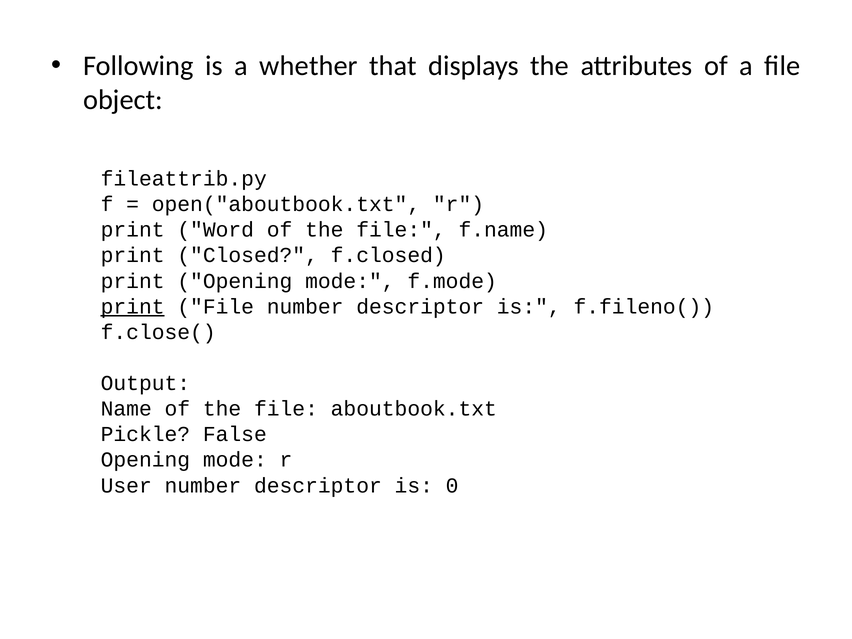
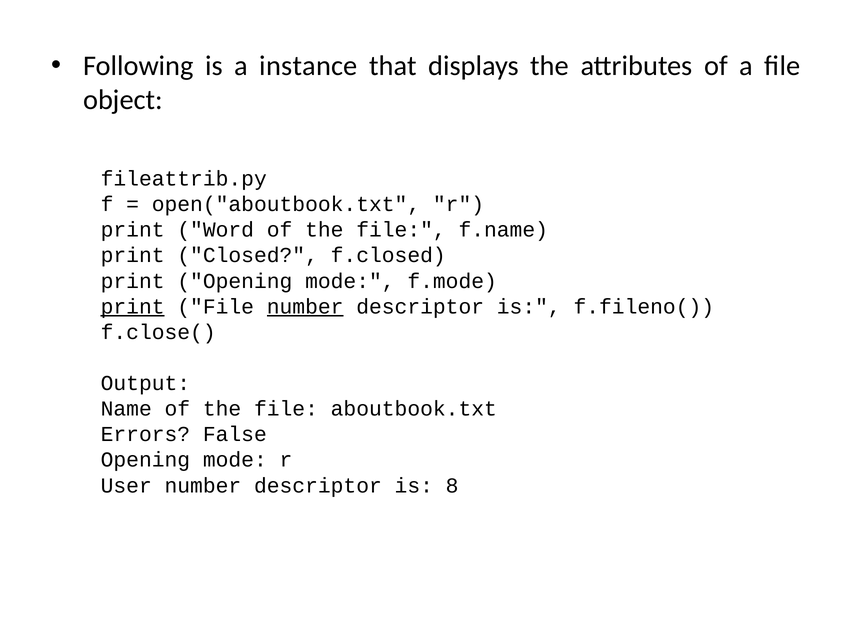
whether: whether -> instance (309, 66)
number underline: none -> present (305, 307)
Pickle: Pickle -> Errors (145, 434)
0: 0 -> 8 (452, 485)
